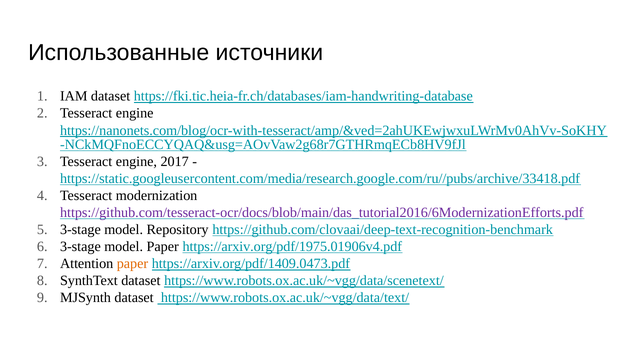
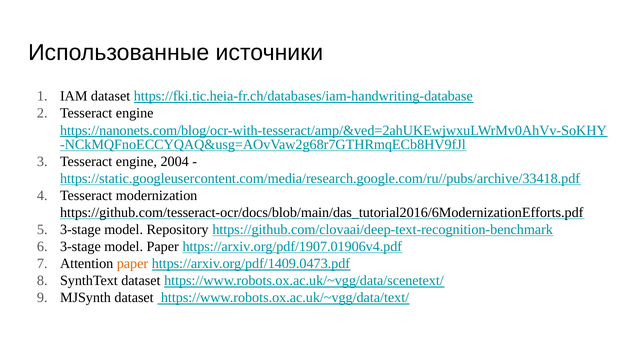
2017: 2017 -> 2004 (175, 161)
https://github.com/tesseract-ocr/docs/blob/main/das_tutorial2016/6ModernizationEfforts.pdf colour: purple -> black (322, 212)
https://arxiv.org/pdf/1975.01906v4.pdf: https://arxiv.org/pdf/1975.01906v4.pdf -> https://arxiv.org/pdf/1907.01906v4.pdf (292, 246)
